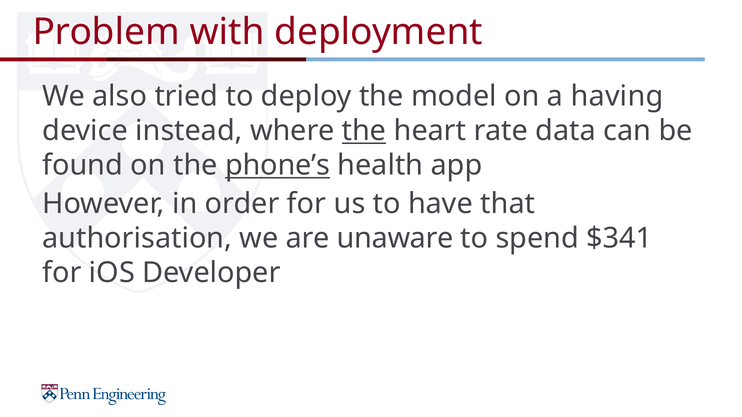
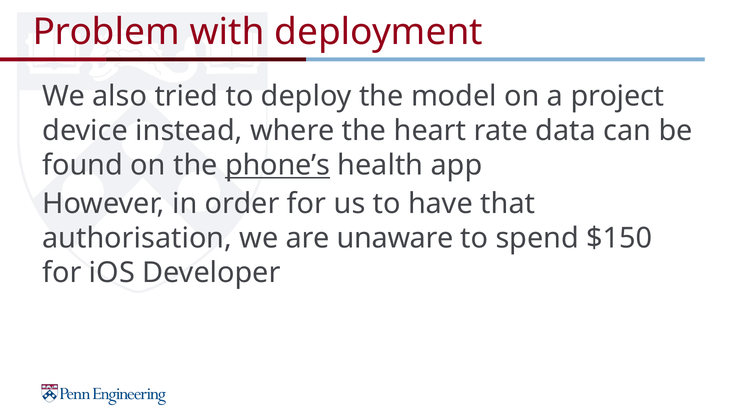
having: having -> project (617, 96)
the underline: present -> none (364, 131)
$341: $341 -> $150 (619, 239)
